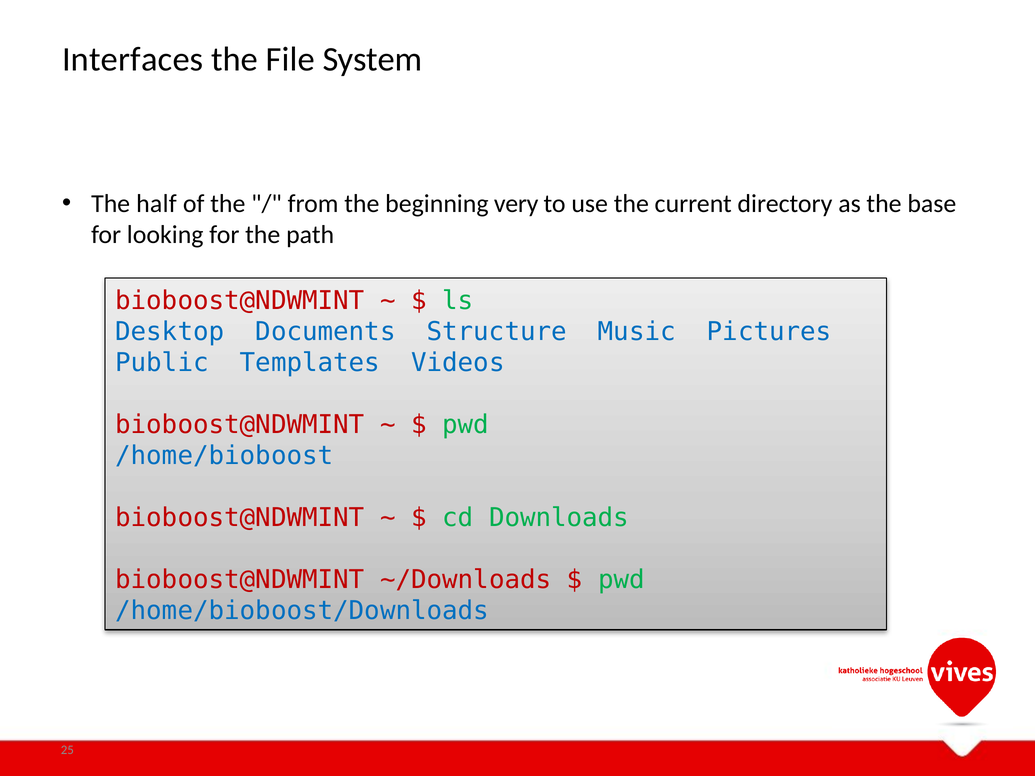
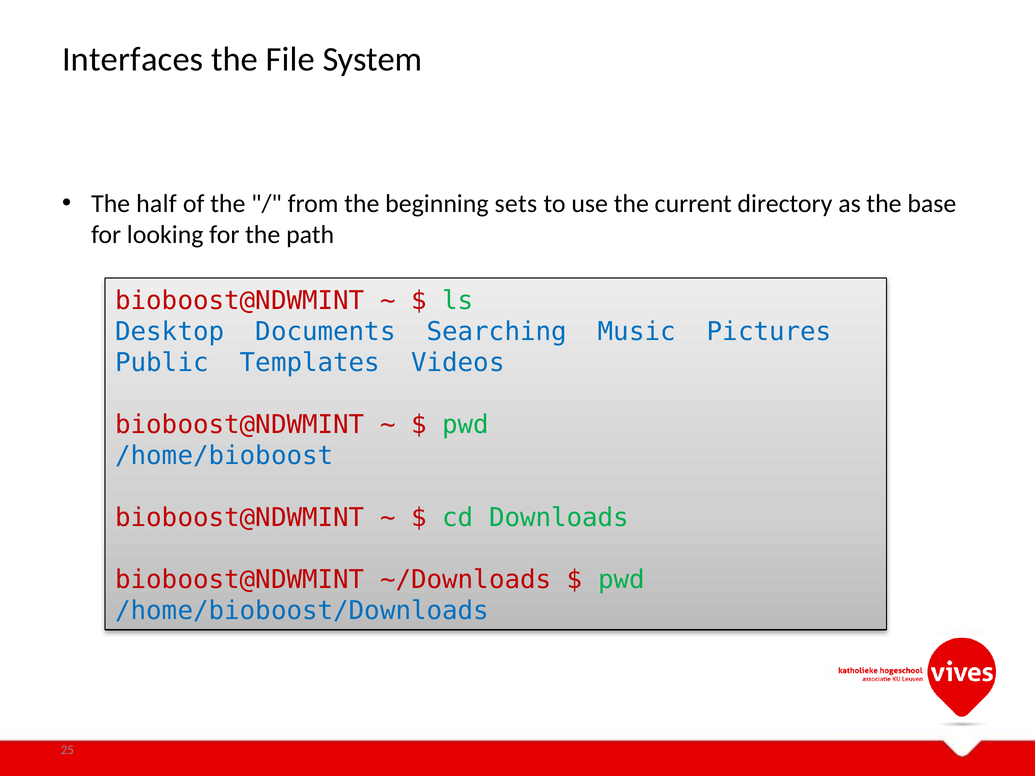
very: very -> sets (516, 204)
Structure: Structure -> Searching (497, 332)
